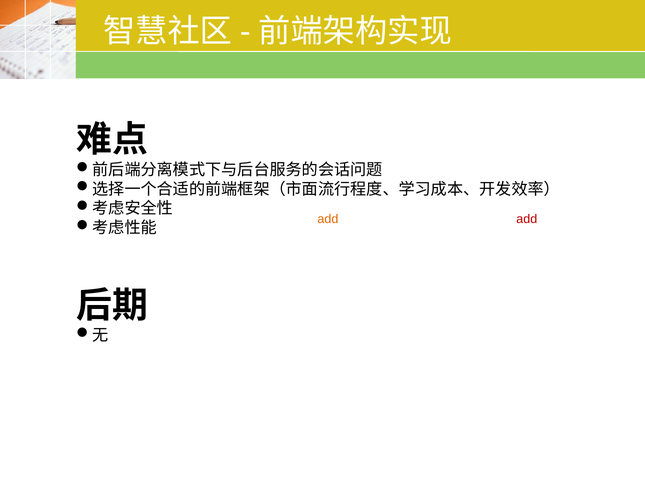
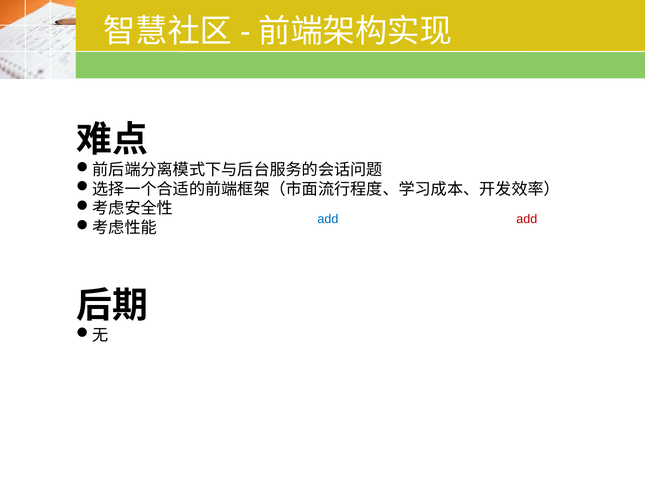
add colour: orange -> blue (328, 219)
